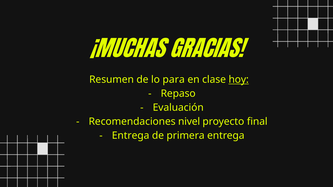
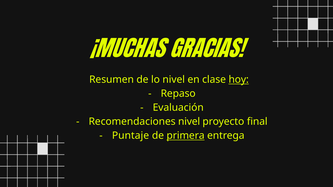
lo para: para -> nivel (174, 80)
Entrega: Entrega -> Puntaje (131, 136)
primera underline: none -> present (186, 136)
